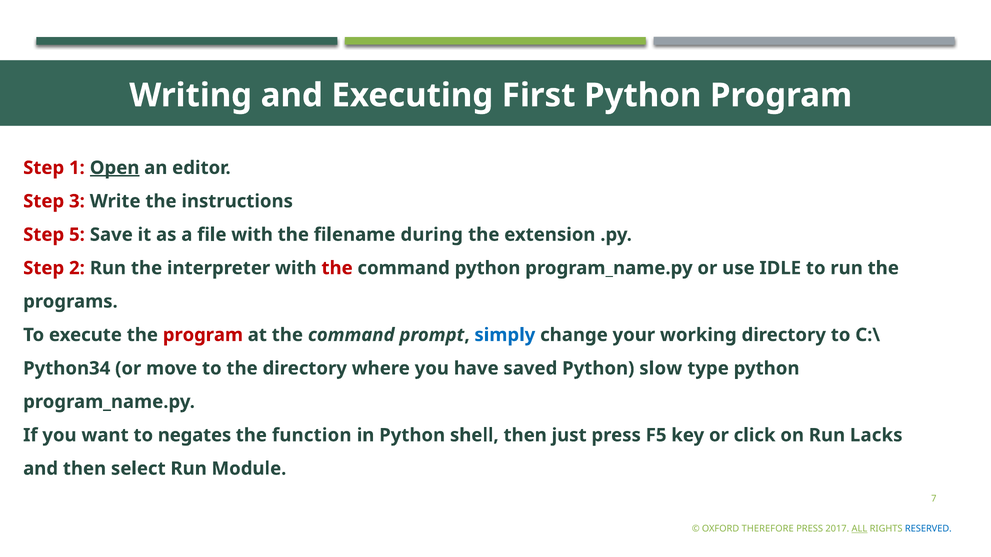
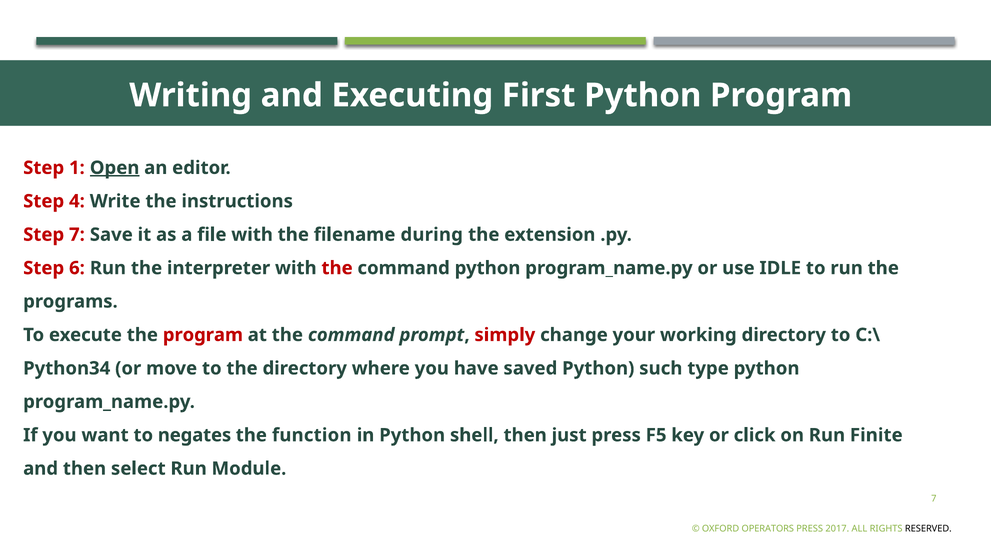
3: 3 -> 4 (77, 201)
Step 5: 5 -> 7 (77, 235)
2: 2 -> 6 (77, 268)
simply colour: blue -> red (505, 335)
slow: slow -> such (661, 369)
Lacks: Lacks -> Finite (876, 436)
THEREFORE: THEREFORE -> OPERATORS (768, 529)
ALL underline: present -> none (859, 529)
RESERVED colour: blue -> black (928, 529)
